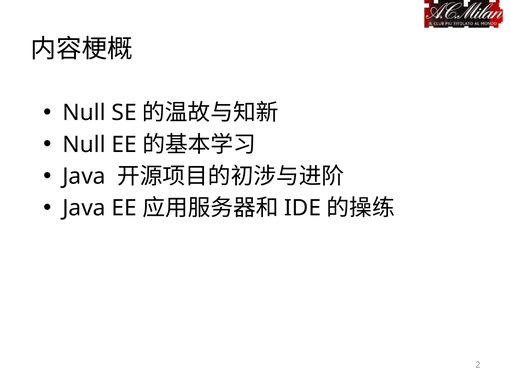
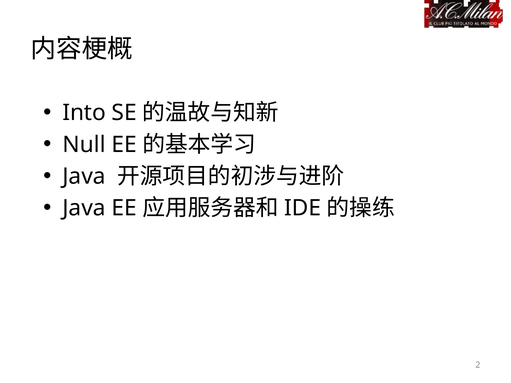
Null: Null -> Into (84, 113)
